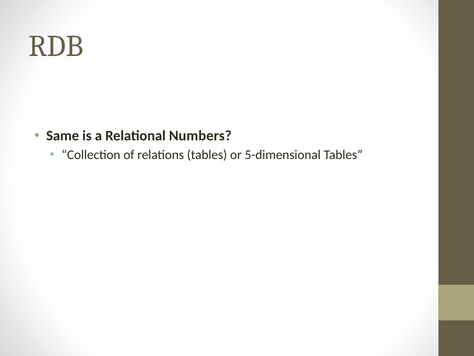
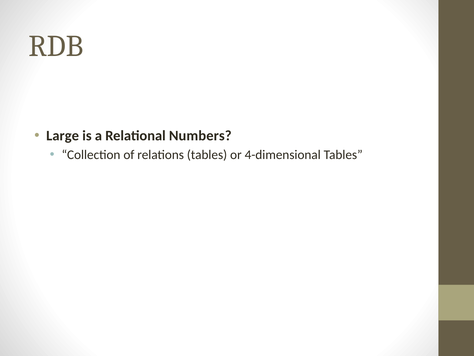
Same: Same -> Large (63, 136)
5-dimensional: 5-dimensional -> 4-dimensional (283, 155)
